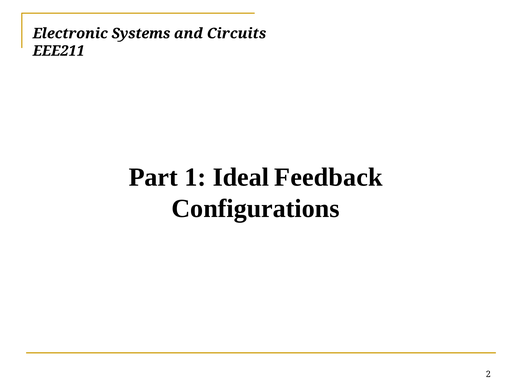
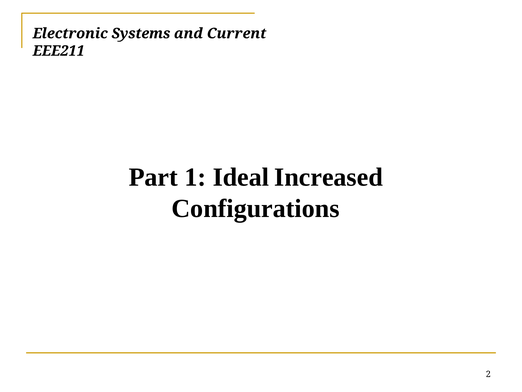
Circuits: Circuits -> Current (237, 33)
Feedback: Feedback -> Increased (329, 177)
